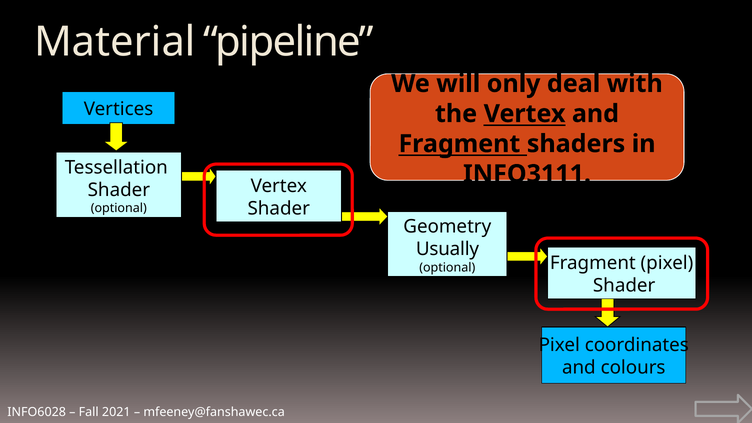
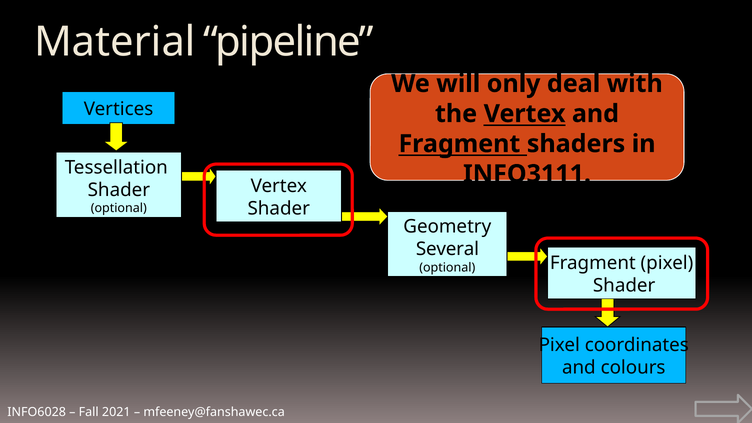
Usually: Usually -> Several (447, 249)
